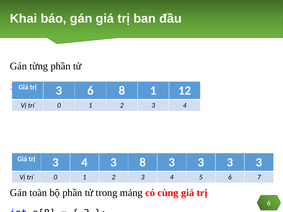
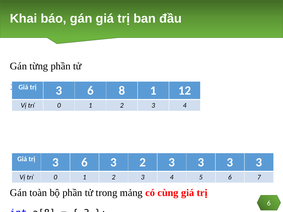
4: 4 -> 6 (84, 163)
3 8: 8 -> 2 (143, 163)
